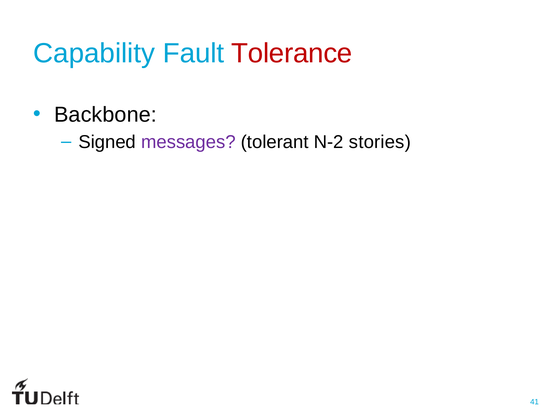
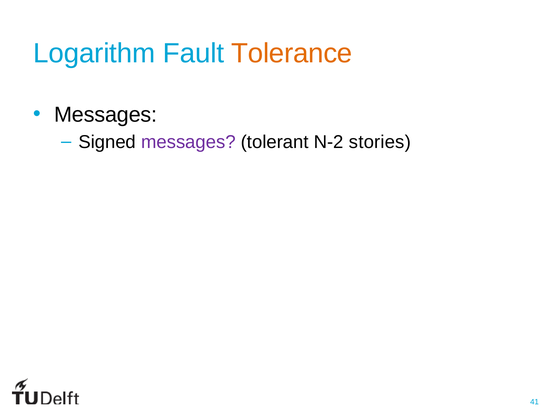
Capability: Capability -> Logarithm (94, 53)
Tolerance colour: red -> orange (292, 53)
Backbone: Backbone -> Messages (106, 114)
